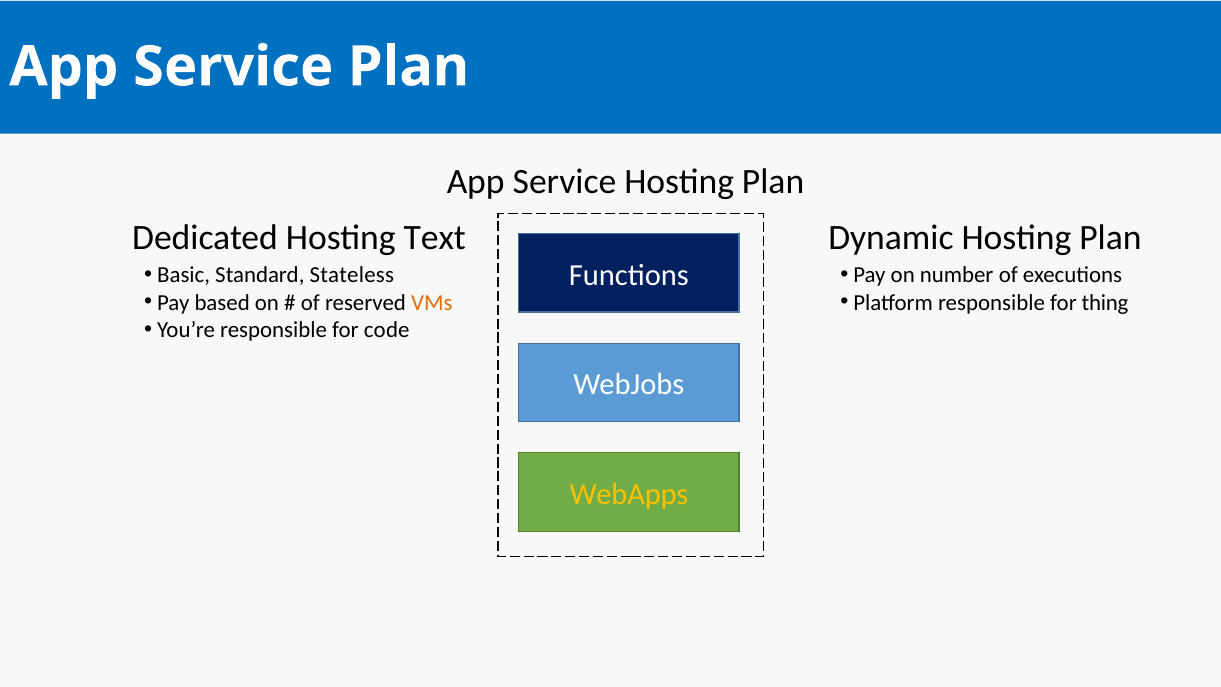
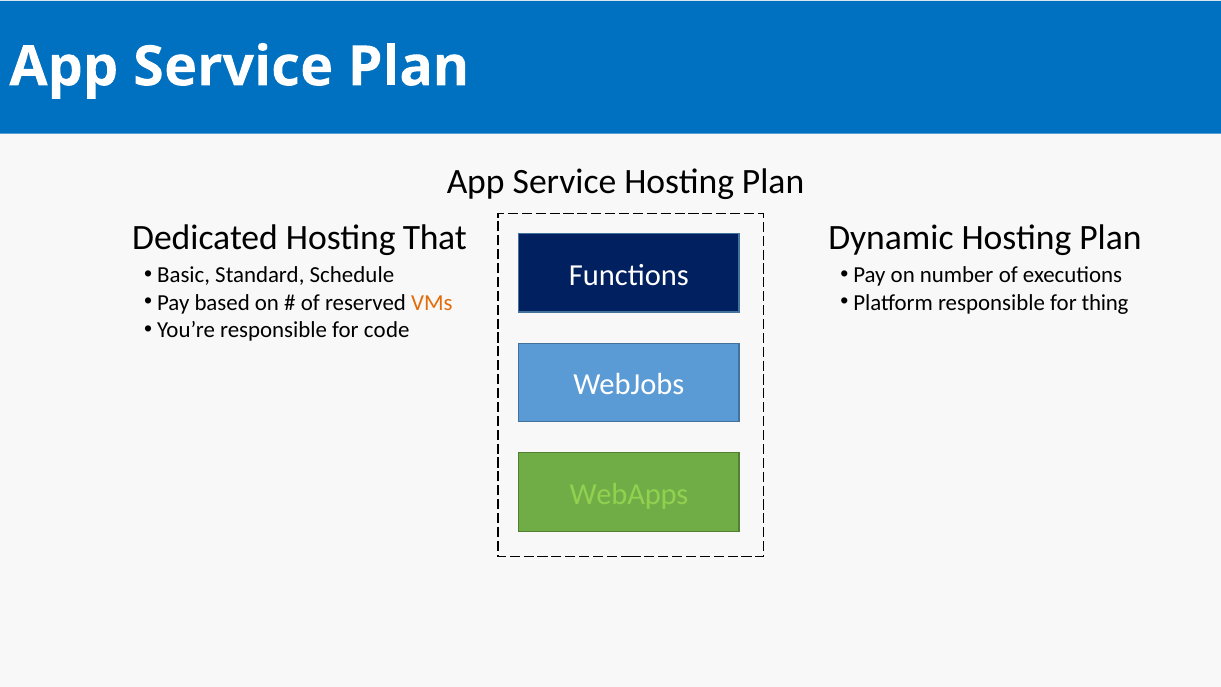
Text: Text -> That (435, 238)
Stateless: Stateless -> Schedule (352, 275)
WebApps colour: yellow -> light green (629, 494)
